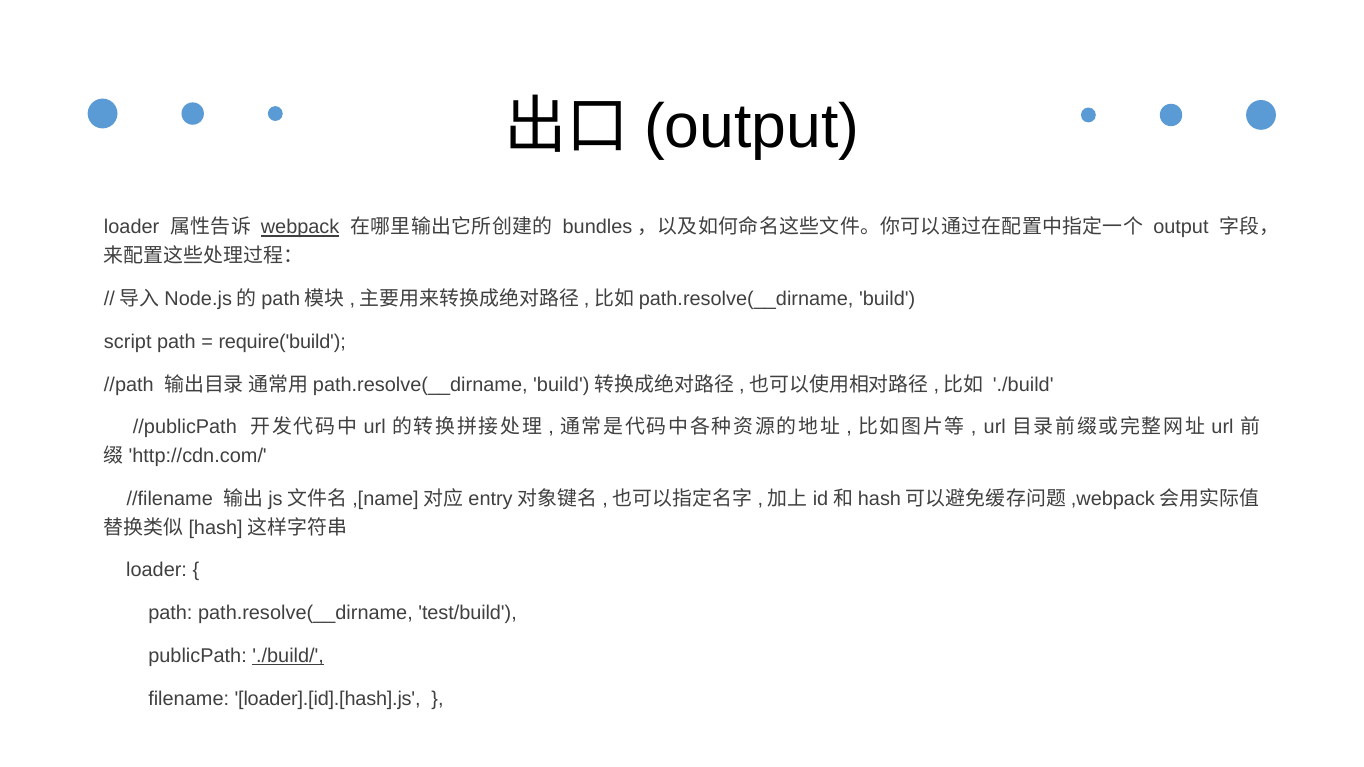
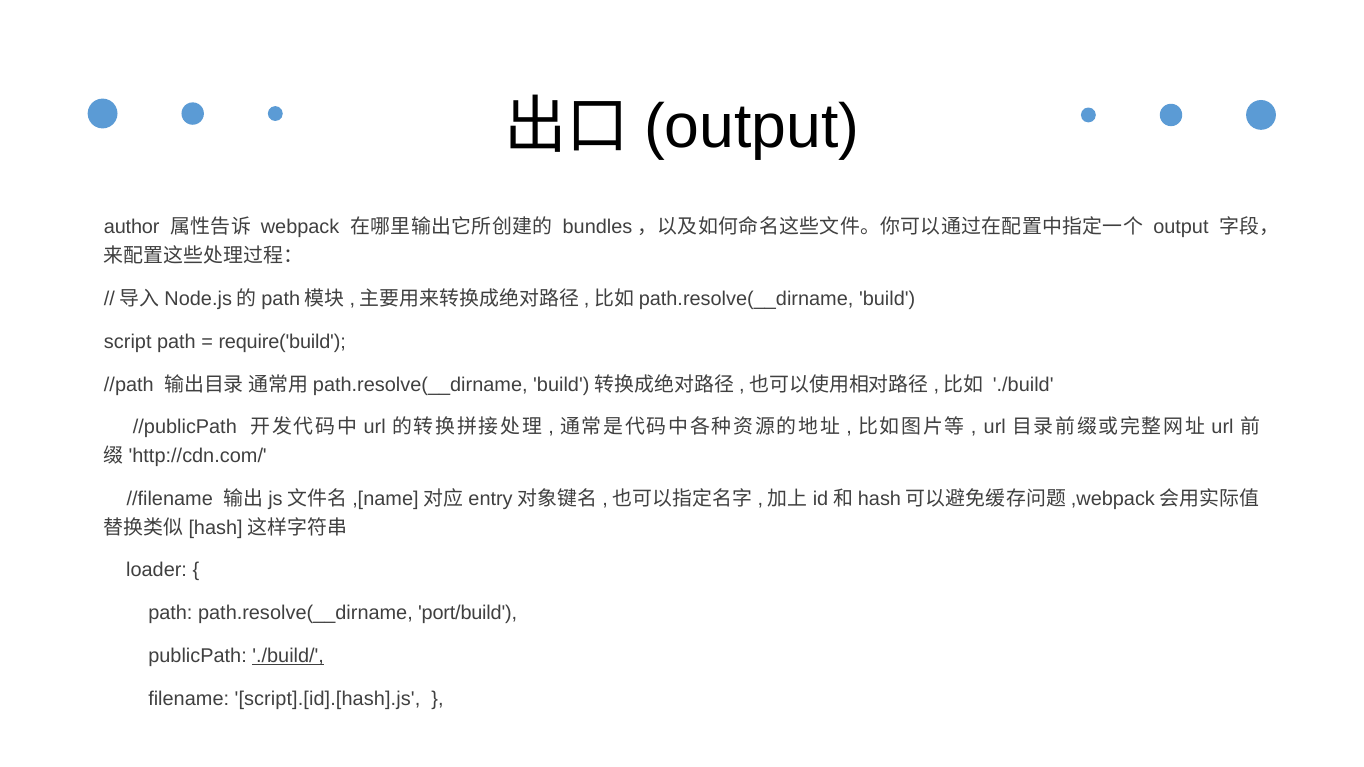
loader: loader -> author (132, 227)
webpack underline: present -> none (300, 227)
test/build: test/build -> port/build (468, 613)
loader].[id].[hash].js: loader].[id].[hash].js -> script].[id].[hash].js (327, 699)
